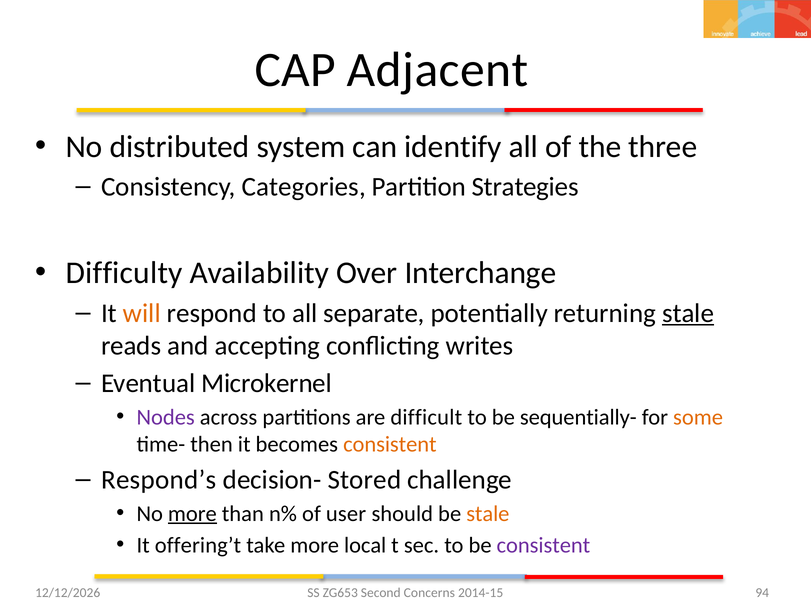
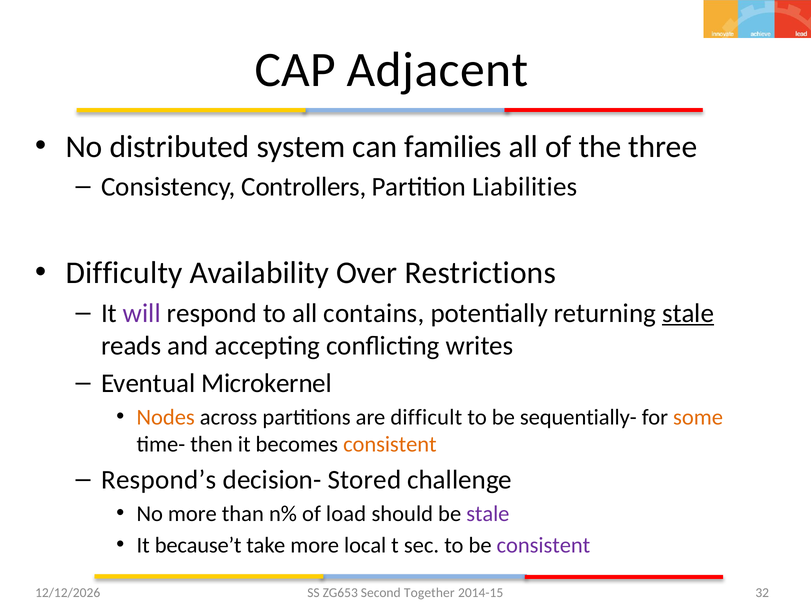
identify: identify -> families (453, 147)
Categories: Categories -> Controllers (304, 187)
Strategies: Strategies -> Liabilities (525, 187)
Interchange: Interchange -> Restrictions (480, 273)
will colour: orange -> purple (142, 313)
separate: separate -> contains (374, 313)
Nodes colour: purple -> orange (166, 418)
more underline: present -> none (192, 514)
user: user -> load (346, 514)
stale colour: orange -> purple (488, 514)
offering’t: offering’t -> because’t (198, 545)
Concerns: Concerns -> Together (429, 593)
94: 94 -> 32 (762, 593)
